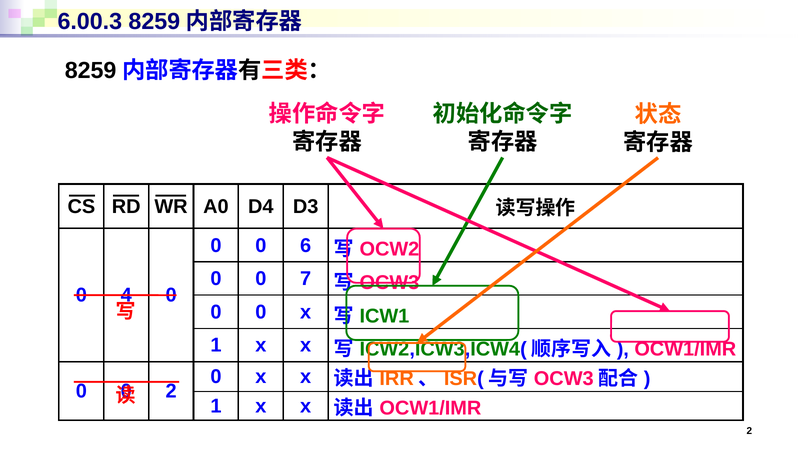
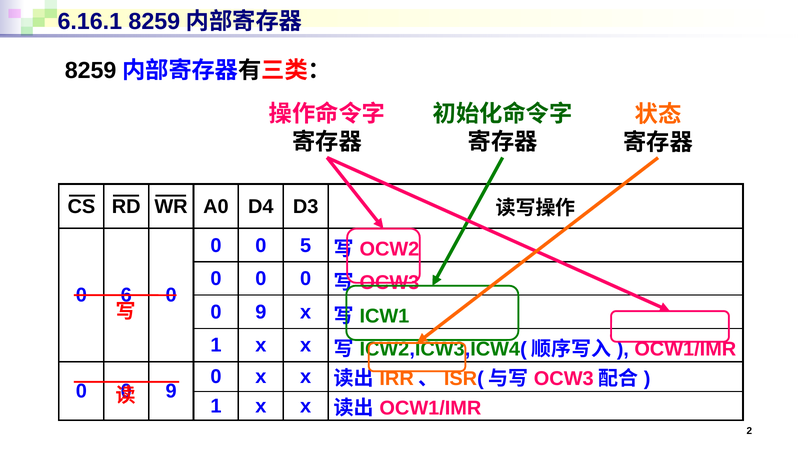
6.00.3: 6.00.3 -> 6.16.1 (90, 22)
6: 6 -> 5 (306, 245)
7: 7 -> 0 (306, 279)
4: 4 -> 6 (126, 295)
0: 0 -> 9 (261, 312)
2: 2 -> 9 (171, 391)
